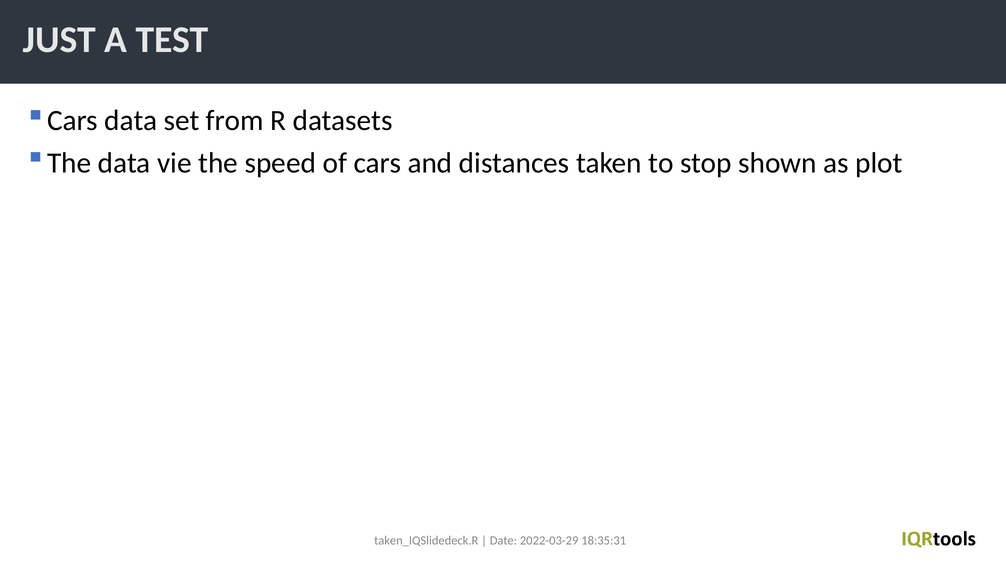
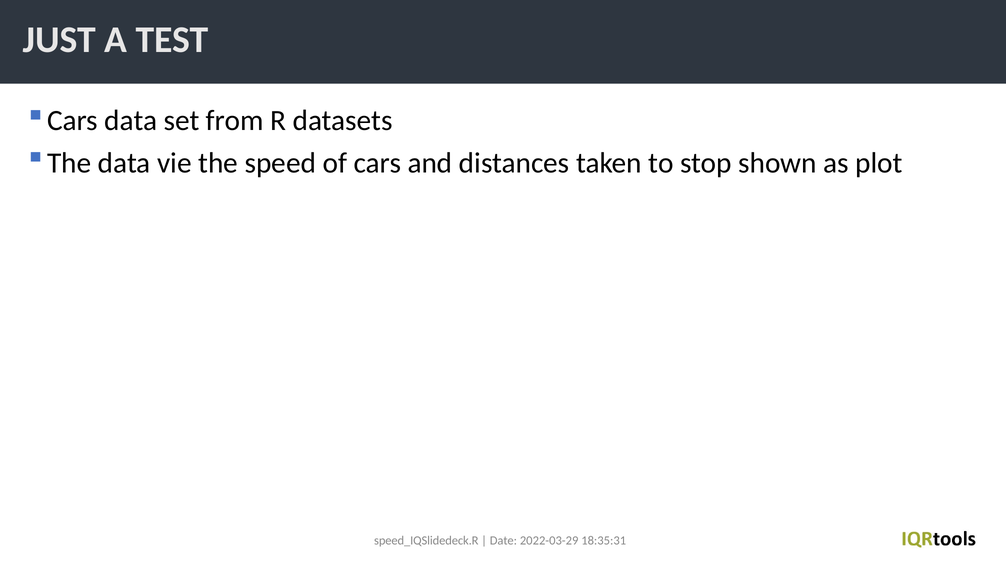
taken_IQSlidedeck.R: taken_IQSlidedeck.R -> speed_IQSlidedeck.R (426, 540)
